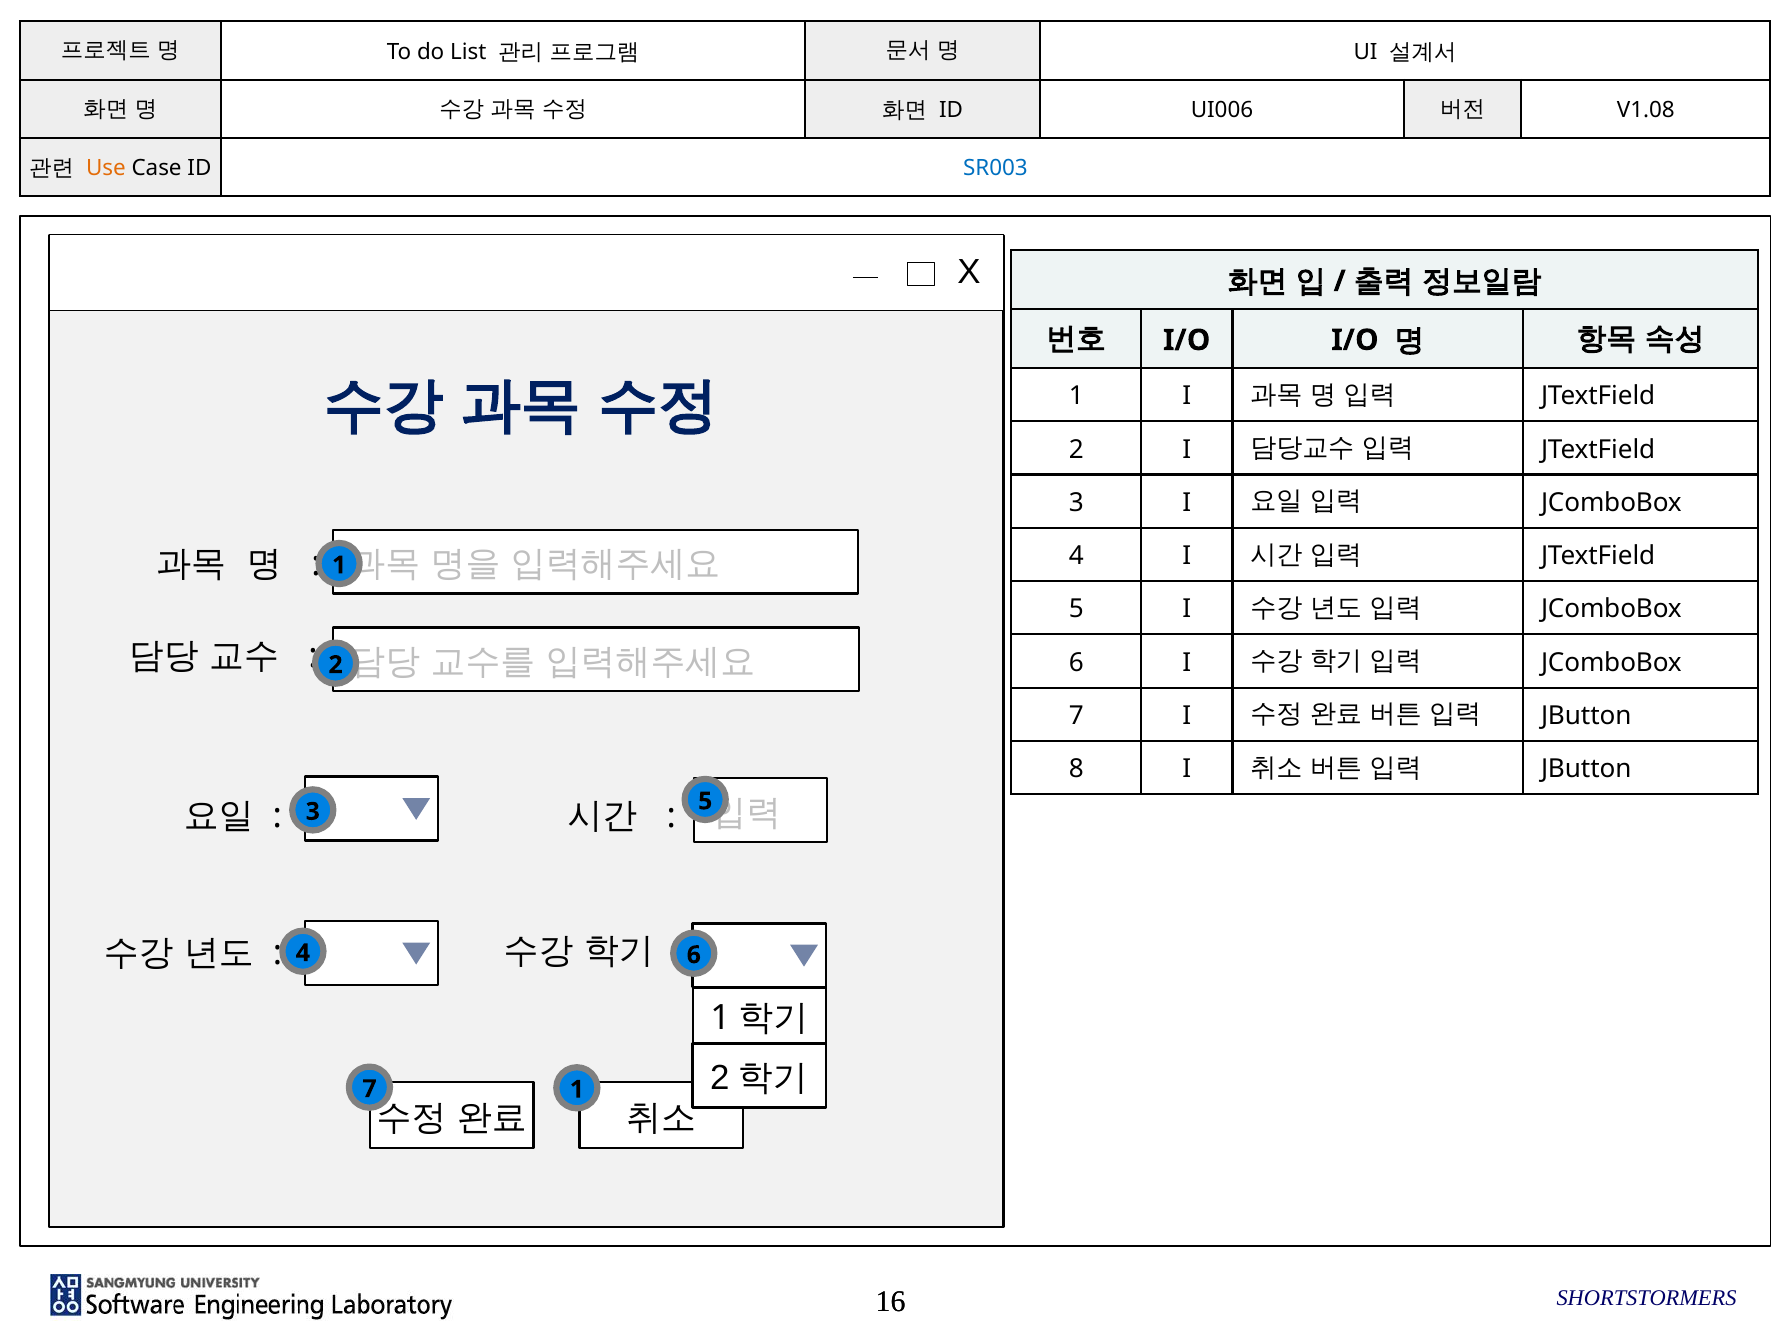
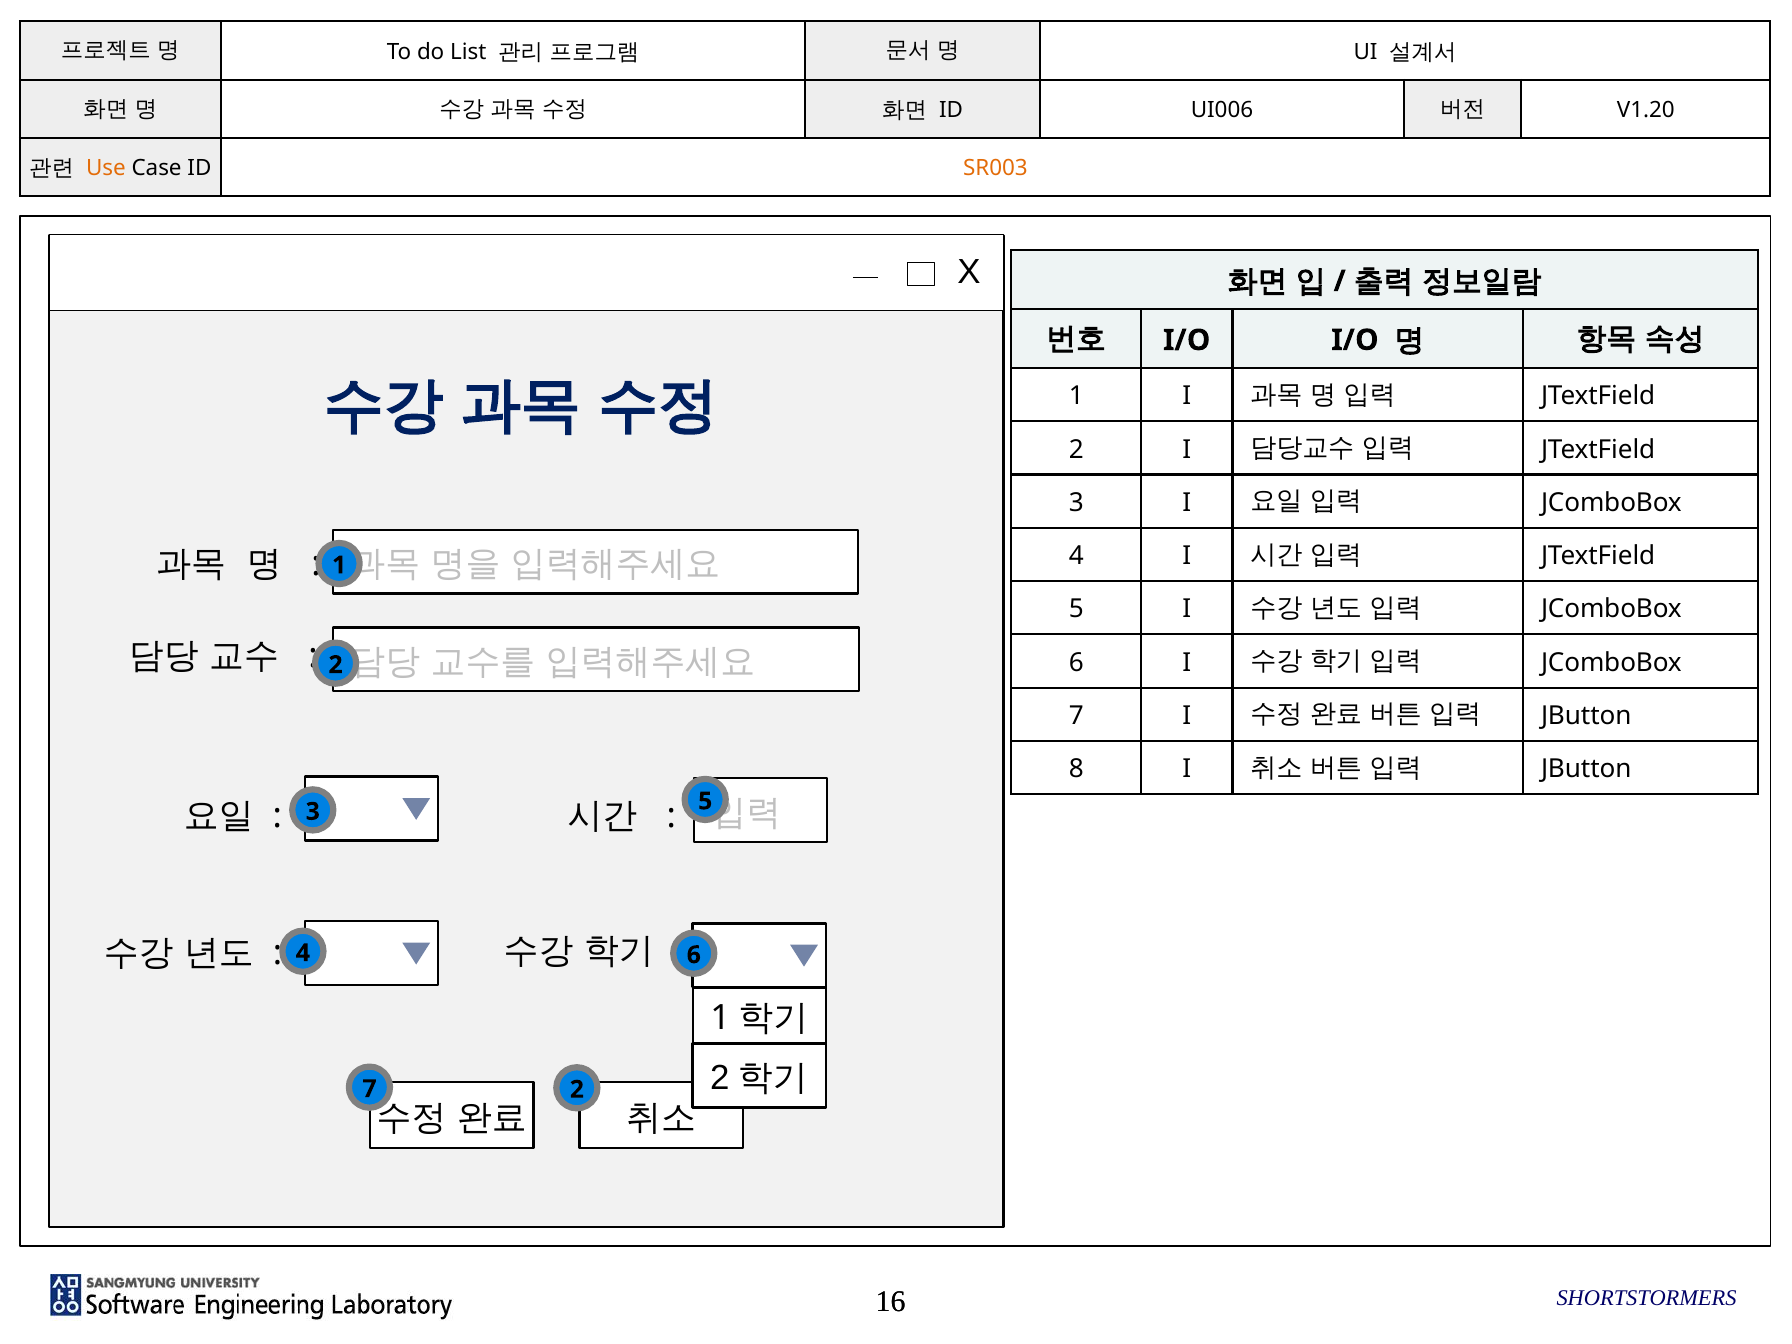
V1.08: V1.08 -> V1.20 (1646, 110)
SR003 colour: blue -> orange (996, 168)
7 1: 1 -> 2 (577, 1089)
